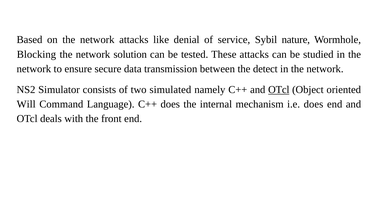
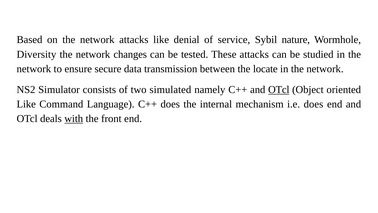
Blocking: Blocking -> Diversity (36, 54)
solution: solution -> changes (130, 54)
detect: detect -> locate (265, 69)
Will: Will -> Like (26, 104)
with underline: none -> present (74, 119)
